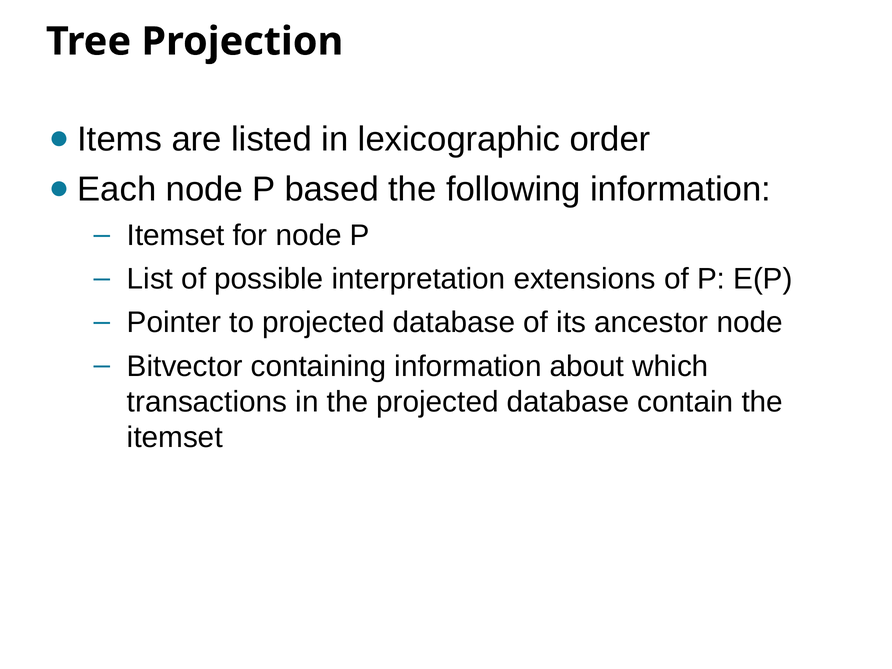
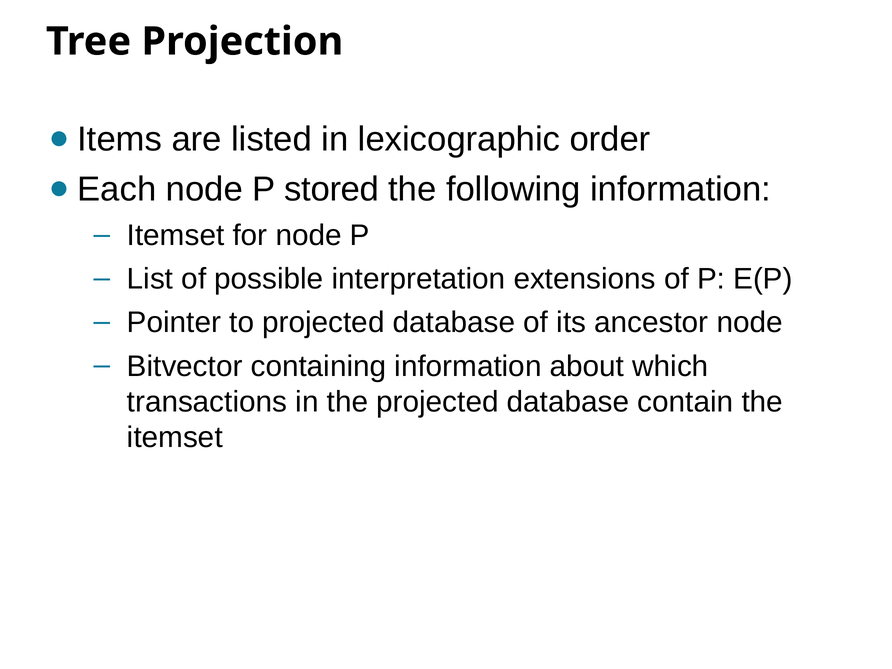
based: based -> stored (332, 189)
